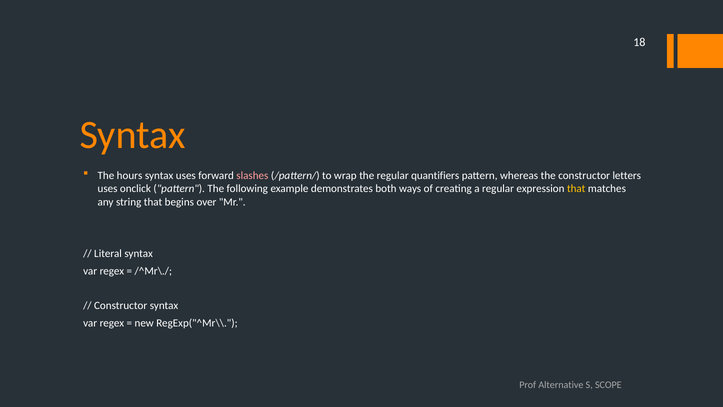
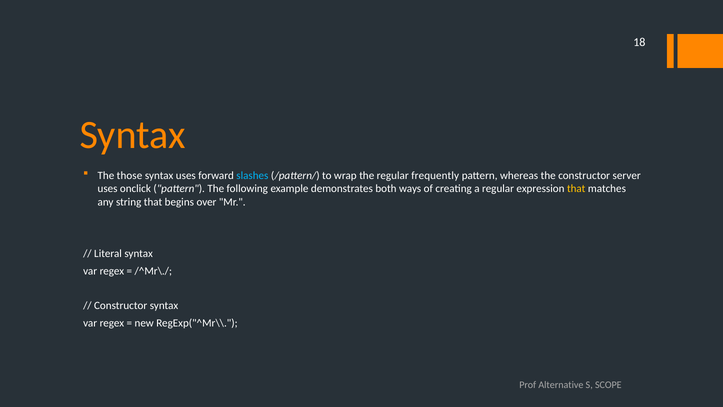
hours: hours -> those (130, 175)
slashes colour: pink -> light blue (252, 175)
quantifiers: quantifiers -> frequently (435, 175)
letters: letters -> server (627, 175)
